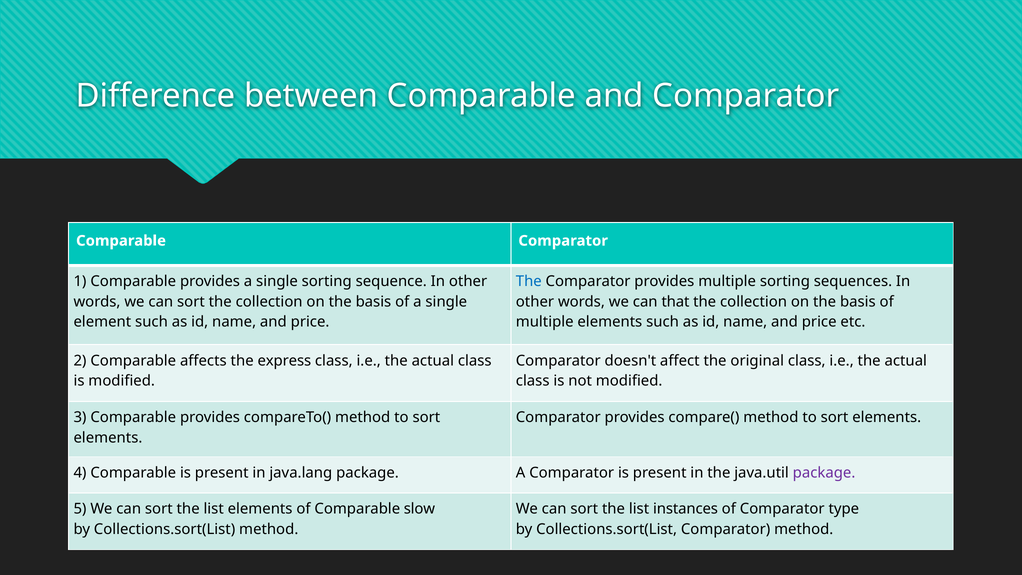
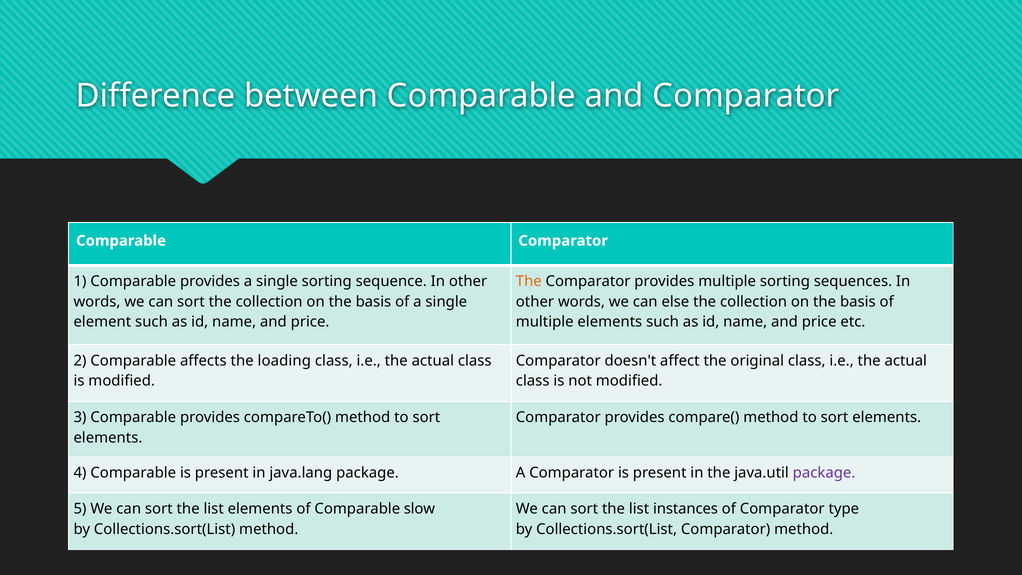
The colour: blue -> orange (529, 281)
that: that -> else (675, 302)
express: express -> loading (284, 361)
